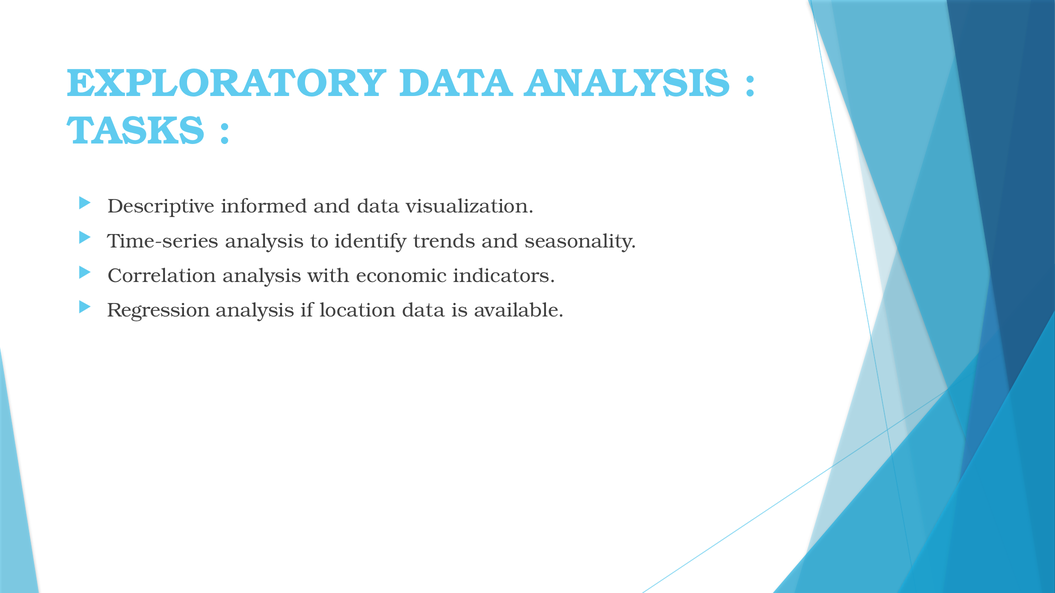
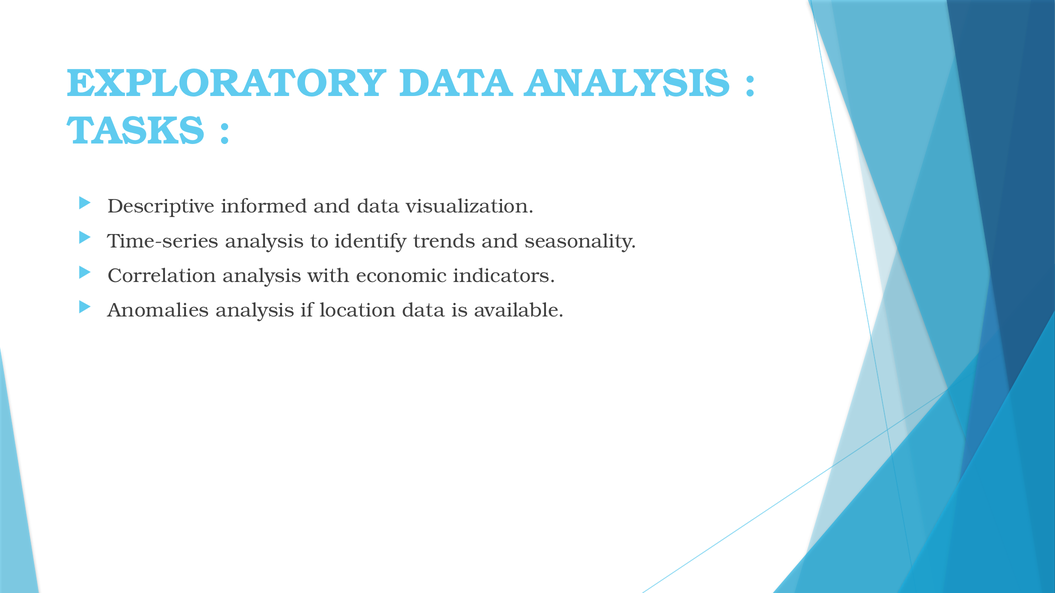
Regression: Regression -> Anomalies (158, 311)
